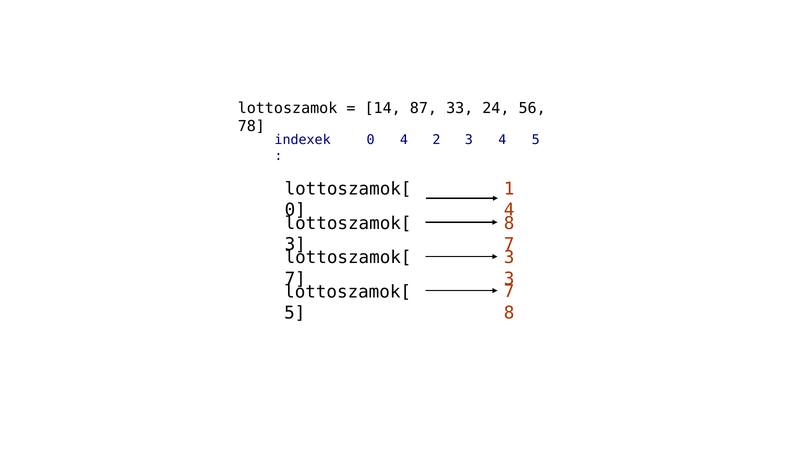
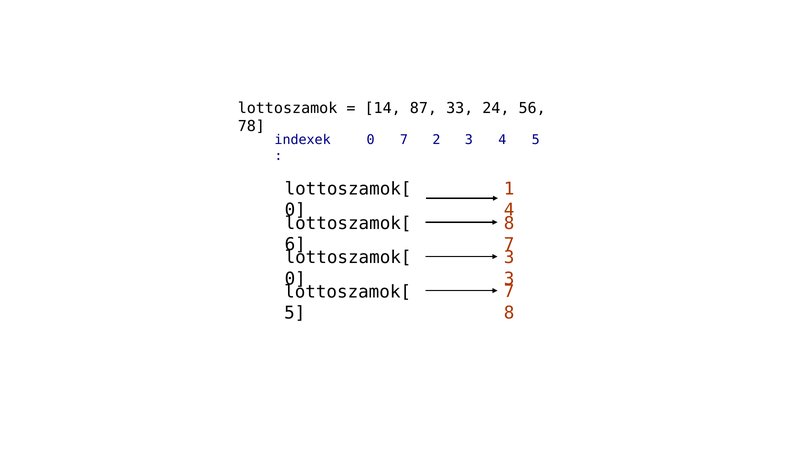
0 4: 4 -> 7 (404, 140)
3: 3 -> 6 (295, 244)
7: 7 -> 0 (295, 279)
